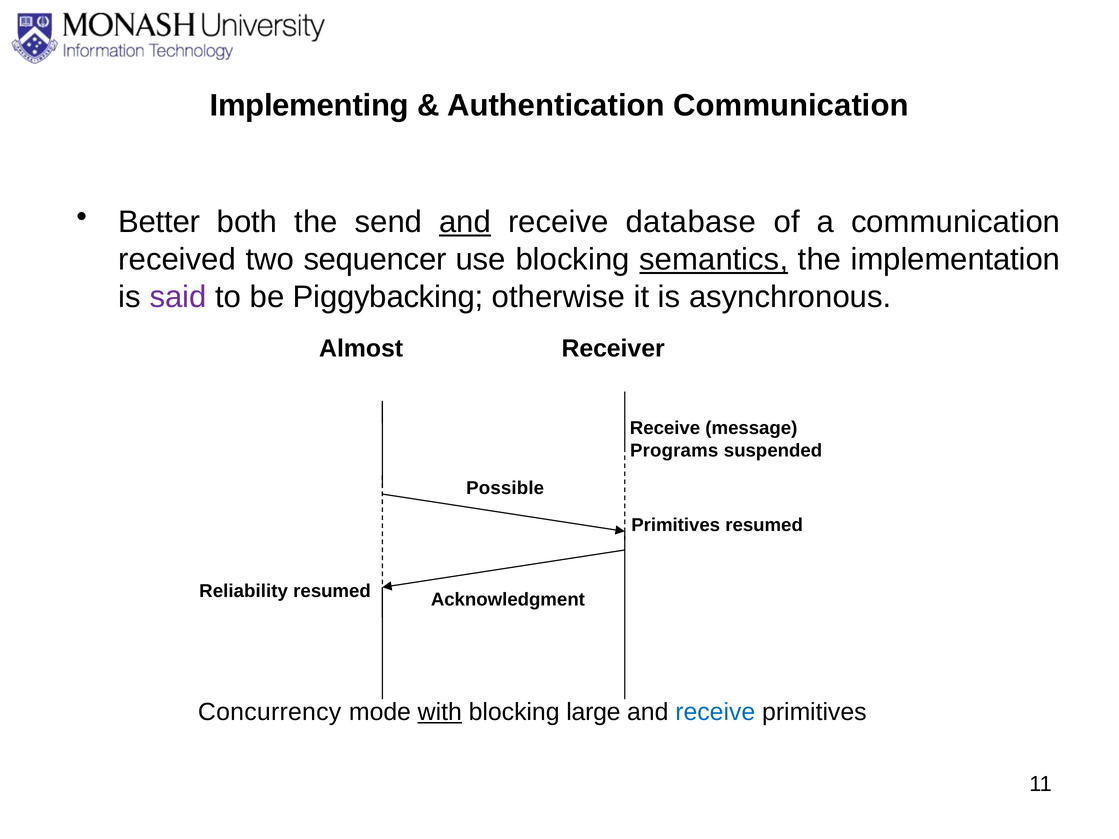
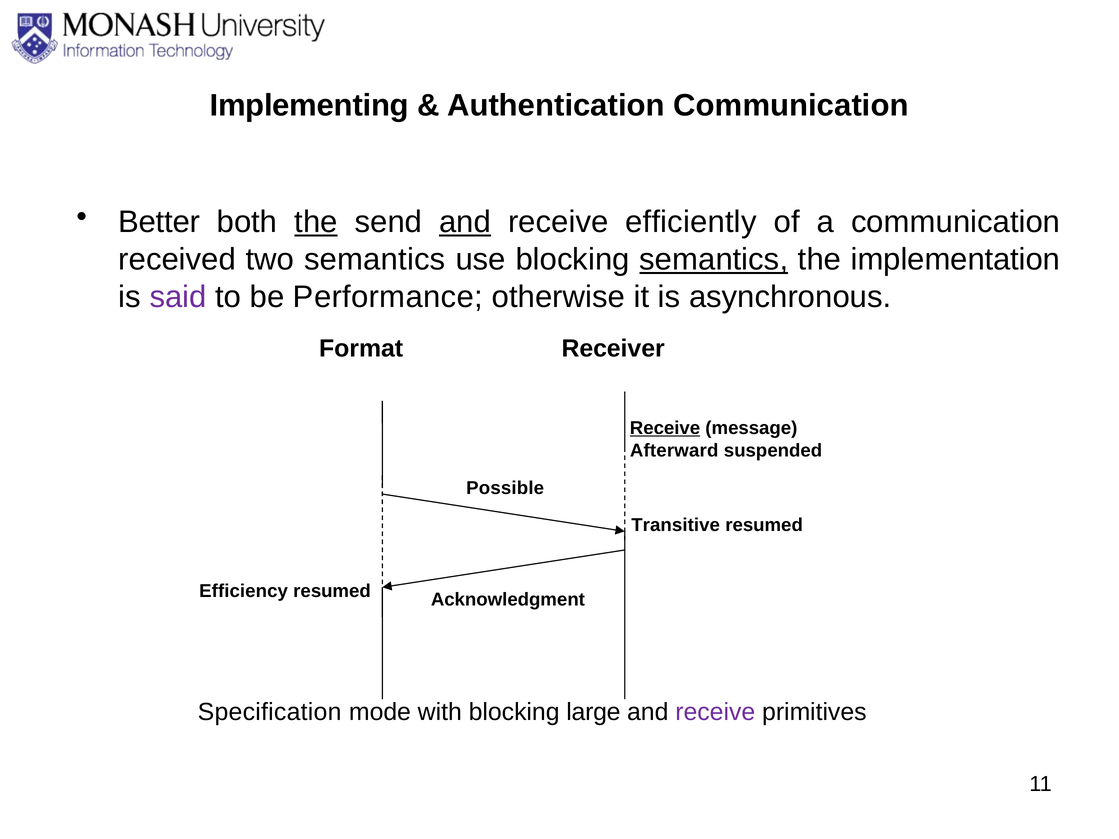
the underline: none -> present (316, 222)
database: database -> efficiently (691, 222)
two sequencer: sequencer -> semantics (375, 260)
Piggybacking: Piggybacking -> Performance (388, 297)
Almost: Almost -> Format (361, 348)
Receive underline: none -> present (665, 428)
Programs: Programs -> Afterward (674, 451)
Primitives: Primitives -> Transitive (676, 525)
Reliability: Reliability -> Efficiency (244, 591)
Concurrency: Concurrency -> Specification (270, 712)
with underline: present -> none (440, 712)
receive colour: blue -> purple (715, 712)
